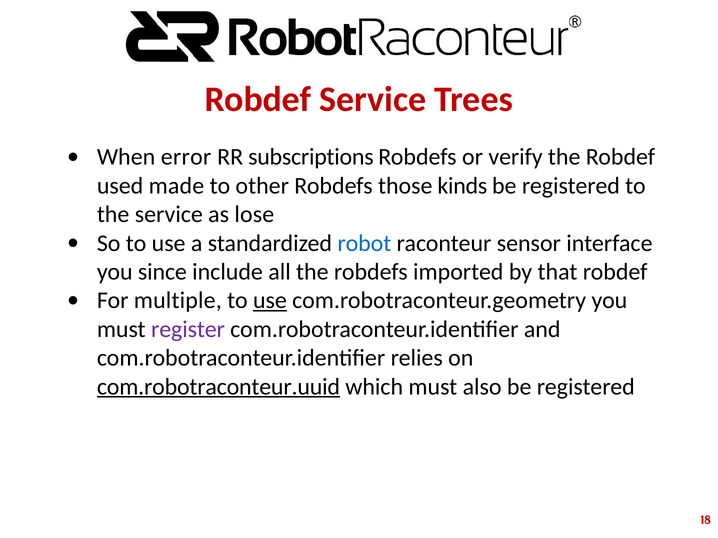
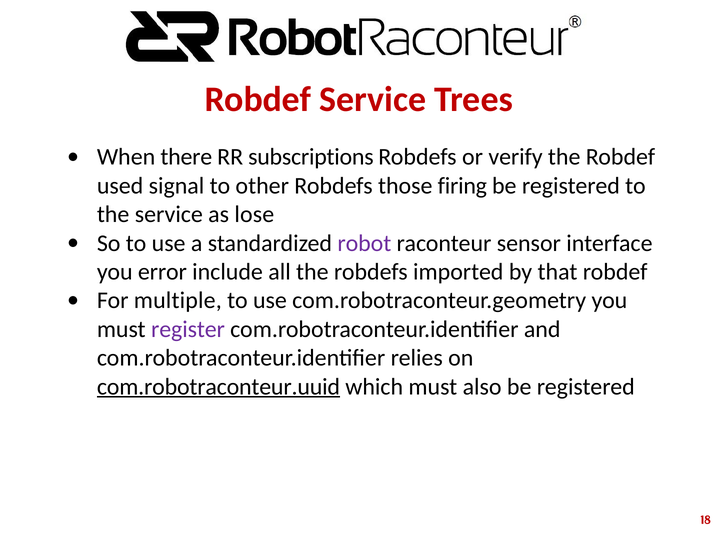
error: error -> there (186, 157)
made: made -> signal (177, 186)
kinds: kinds -> firing (462, 186)
robot colour: blue -> purple (364, 243)
since: since -> error (162, 272)
use underline: present -> none (270, 301)
